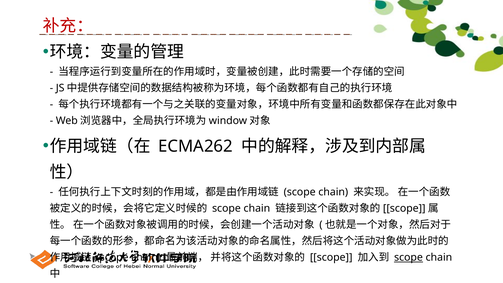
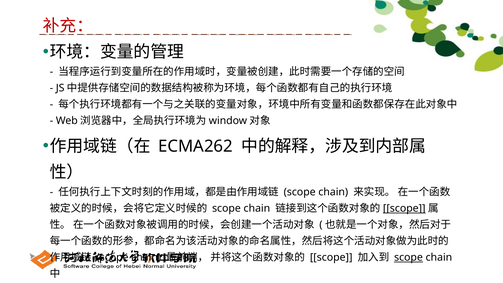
scope underline: none -> present (404, 208)
